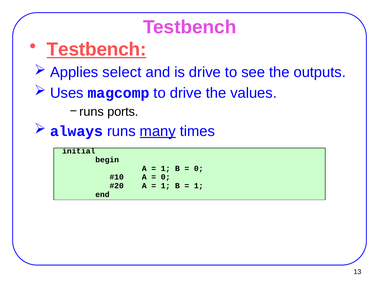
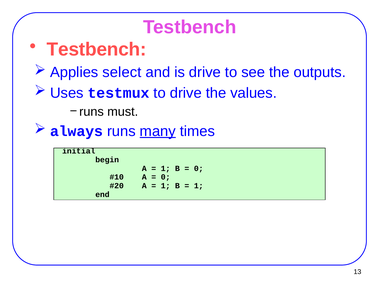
Testbench underline: present -> none (97, 49)
magcomp: magcomp -> testmux (119, 93)
ports: ports -> must (123, 112)
